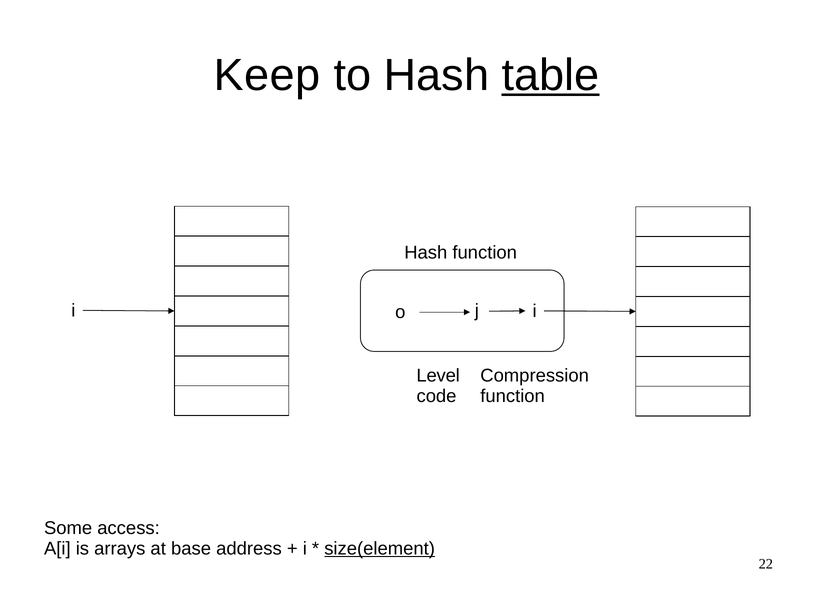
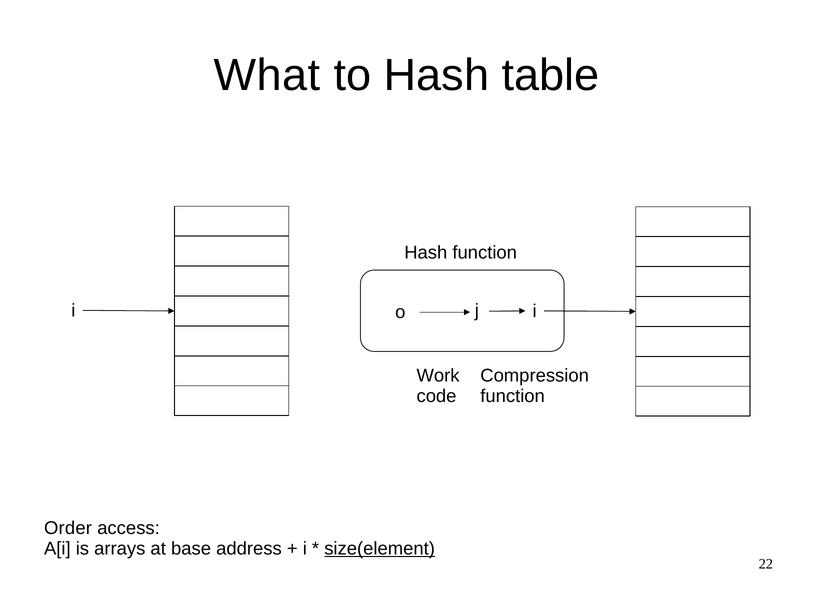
Keep: Keep -> What (267, 75)
table underline: present -> none (551, 75)
Level: Level -> Work (438, 376)
Some: Some -> Order (68, 528)
